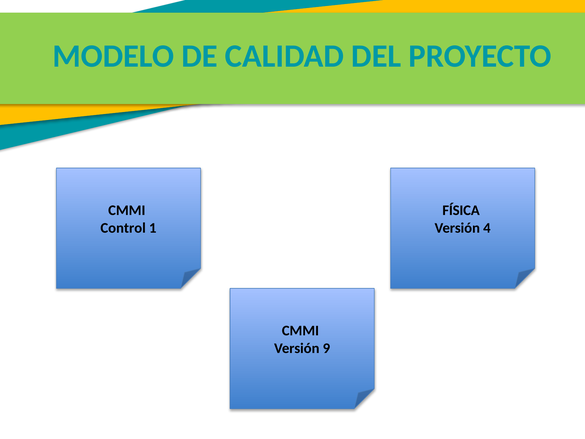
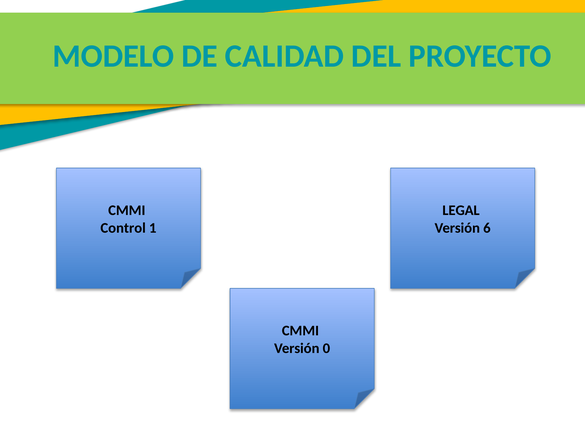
FÍSICA: FÍSICA -> LEGAL (461, 210)
4: 4 -> 6 (487, 228)
9: 9 -> 0 (326, 348)
